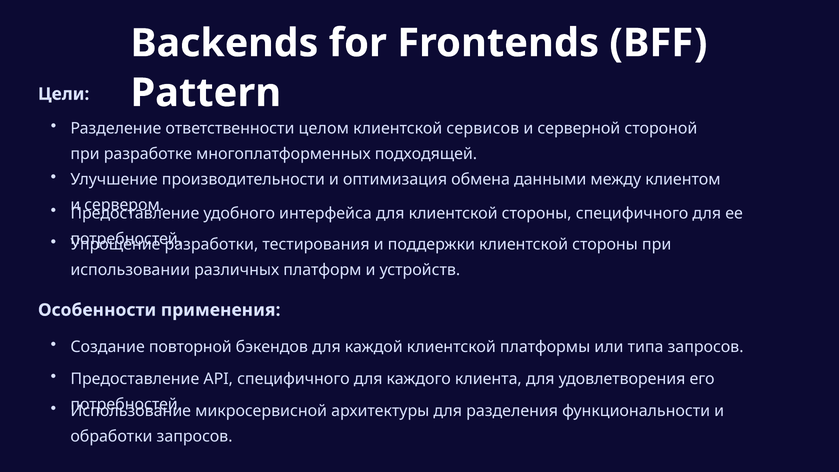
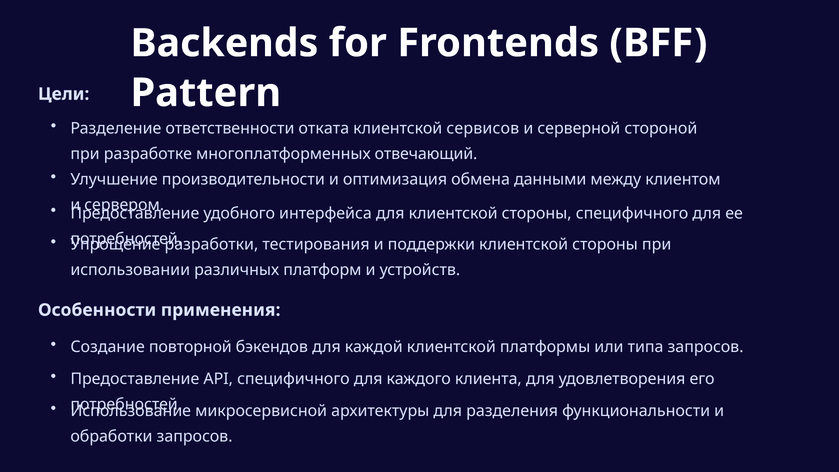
целом: целом -> отката (324, 128)
подходящей: подходящей -> отвечающий (426, 154)
